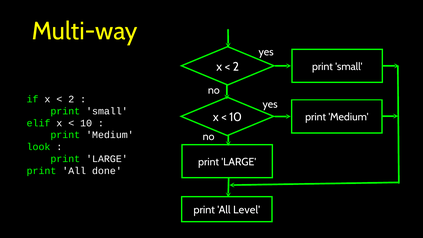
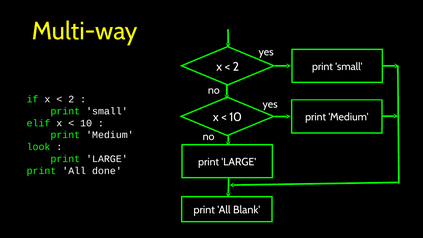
Level: Level -> Blank (247, 210)
